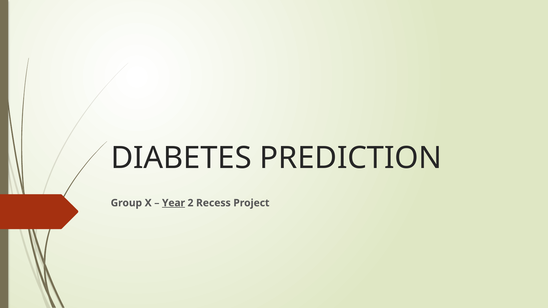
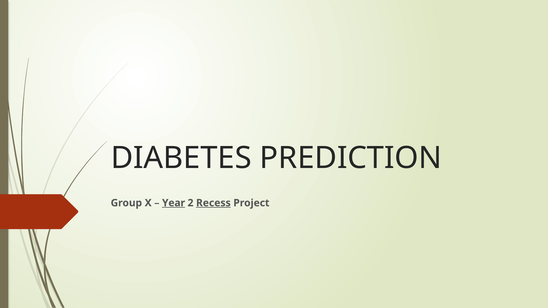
Recess underline: none -> present (213, 203)
